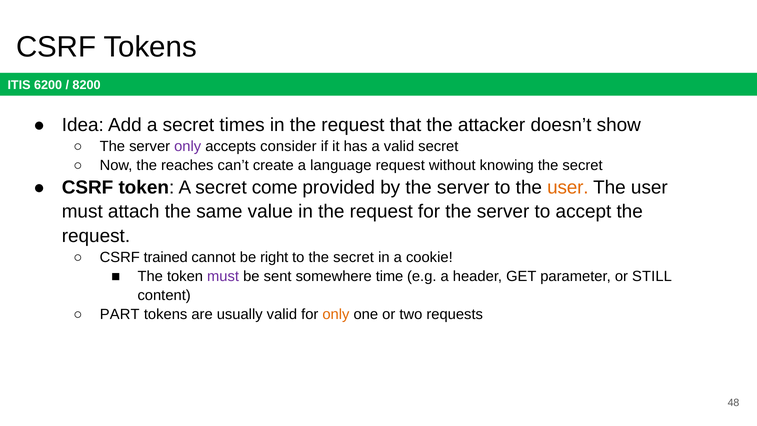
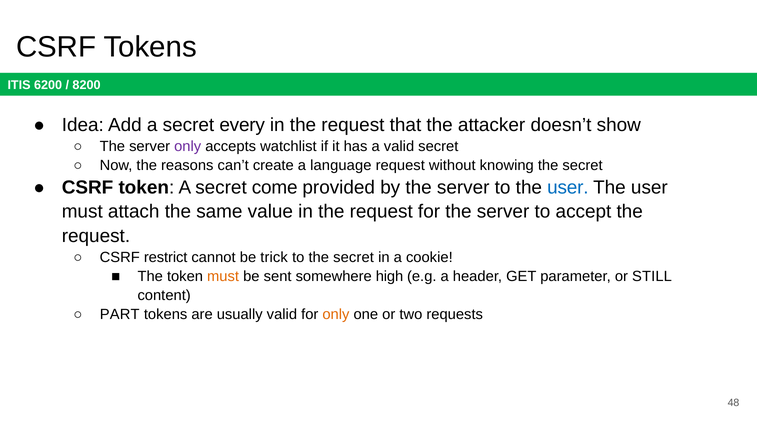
times: times -> every (242, 125)
consider: consider -> watchlist (288, 146)
reaches: reaches -> reasons (187, 165)
user colour: orange -> blue (568, 187)
trained: trained -> restrict (166, 257)
right: right -> trick (274, 257)
must colour: purple -> orange (223, 276)
time: time -> high (390, 276)
